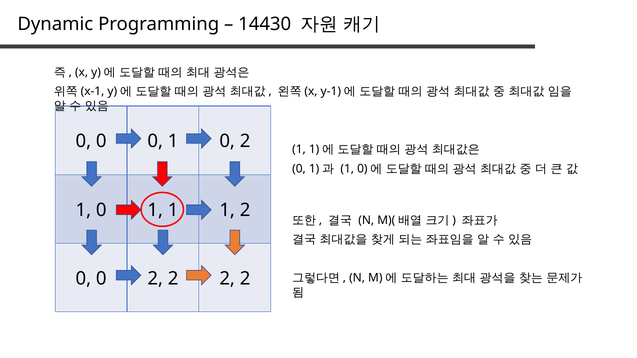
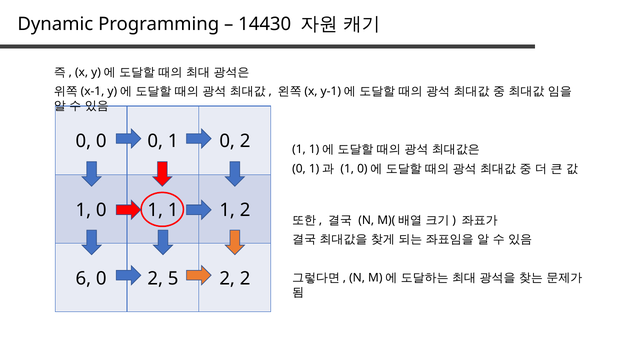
0: 0 -> 6 (83, 279)
0 2 2: 2 -> 5 (173, 279)
